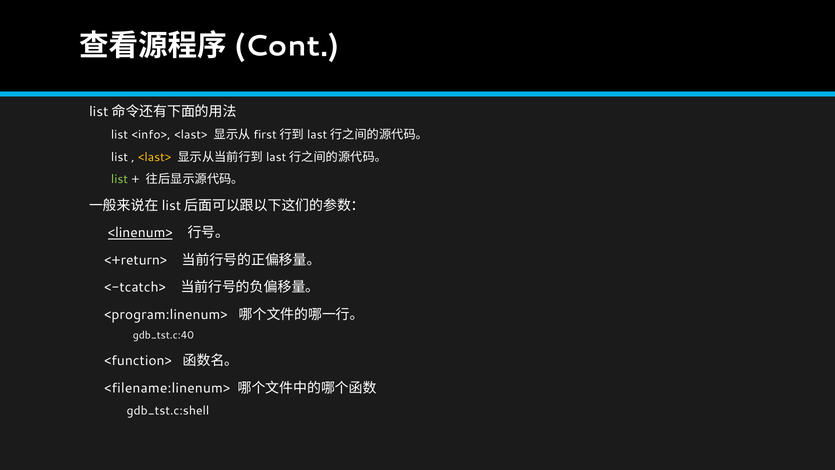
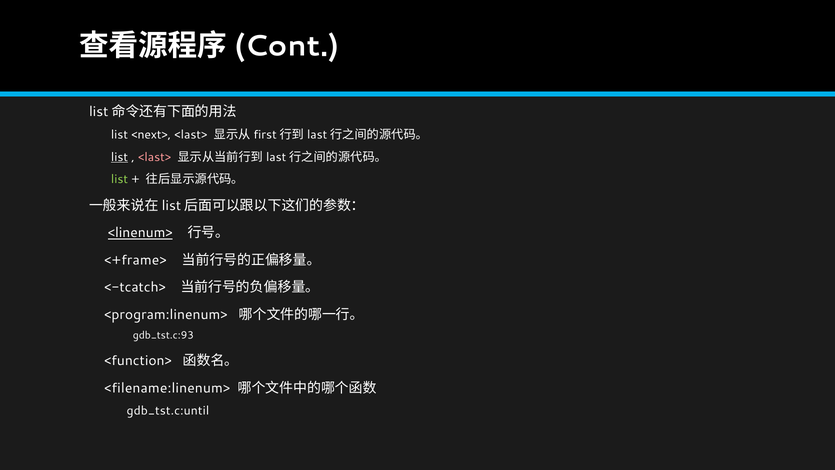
<info>: <info> -> <next> (151, 135)
list underline: none -> present (119, 157)
<last> colour: yellow -> pink (155, 157)
<+return>: <+return> -> <+frame> (135, 260)
gdb_tst.c:40: gdb_tst.c:40 -> gdb_tst.c:93 (163, 335)
gdb_tst.c:shell: gdb_tst.c:shell -> gdb_tst.c:until (168, 411)
